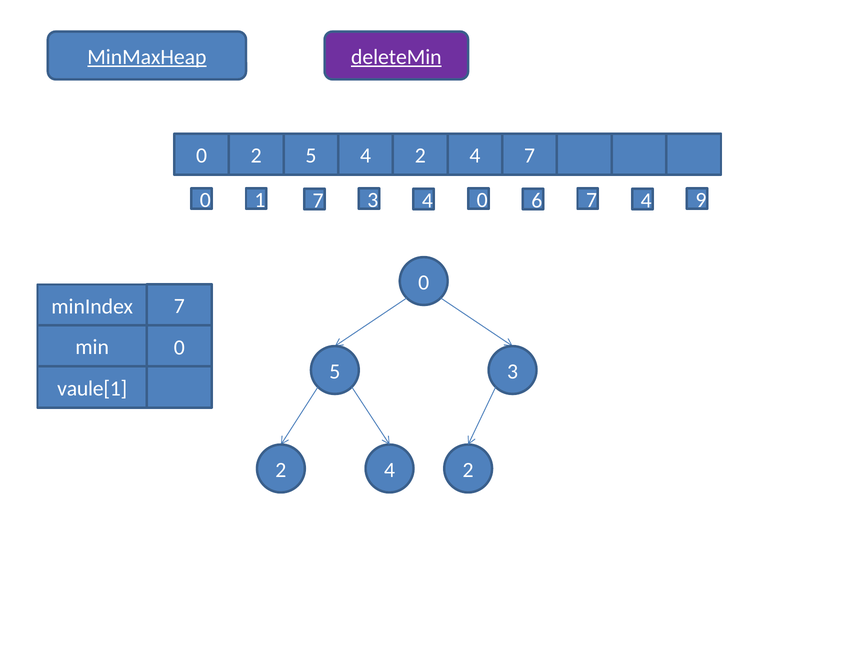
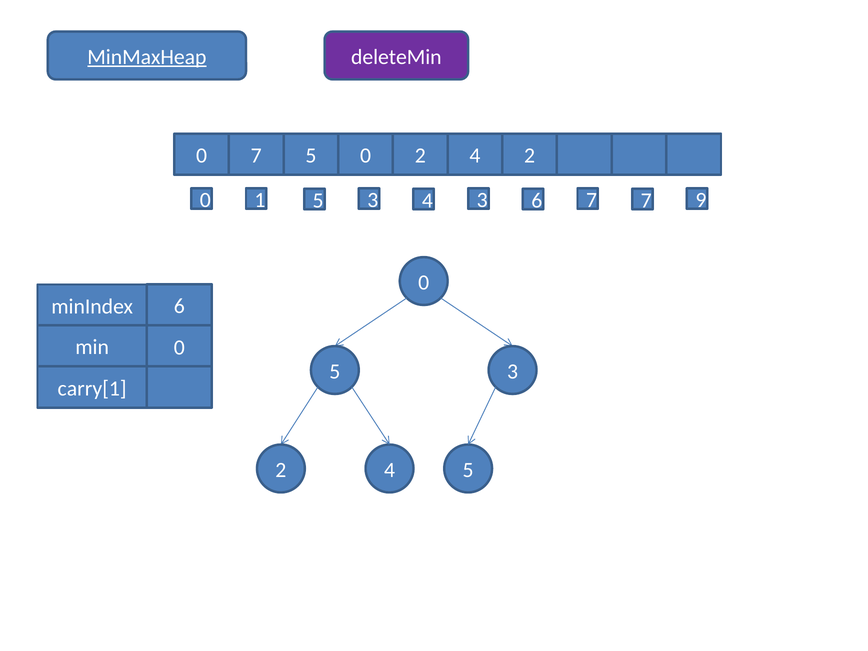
deleteMin underline: present -> none (396, 57)
0 2: 2 -> 7 (256, 156)
5 4: 4 -> 0 (366, 156)
4 7: 7 -> 2 (530, 156)
1 7: 7 -> 5 (318, 201)
4 0: 0 -> 3 (482, 200)
7 4: 4 -> 7 (646, 201)
minIndex 7: 7 -> 6 (179, 306)
vaule[1: vaule[1 -> carry[1 (92, 388)
2 4 2: 2 -> 5 (468, 470)
